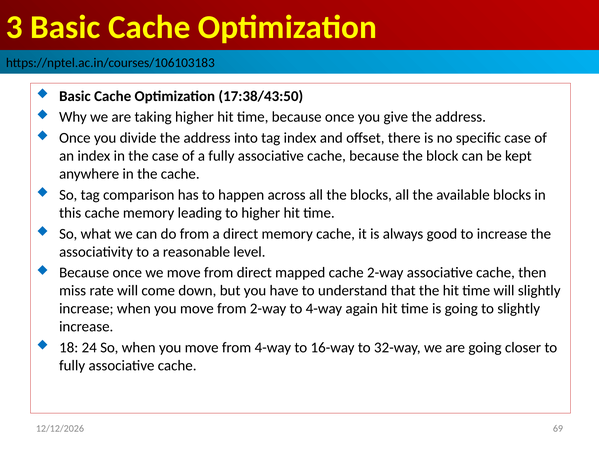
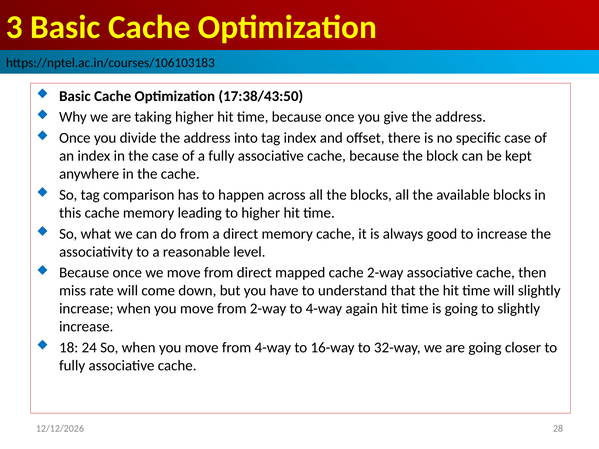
69: 69 -> 28 (558, 429)
